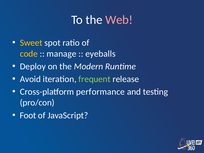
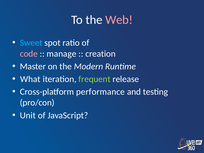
Sweet colour: yellow -> light blue (31, 43)
code colour: yellow -> pink (29, 54)
eyeballs: eyeballs -> creation (101, 54)
Deploy: Deploy -> Master (33, 66)
Avoid: Avoid -> What (30, 79)
Foot: Foot -> Unit (28, 115)
